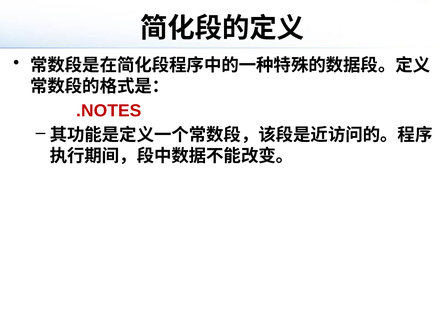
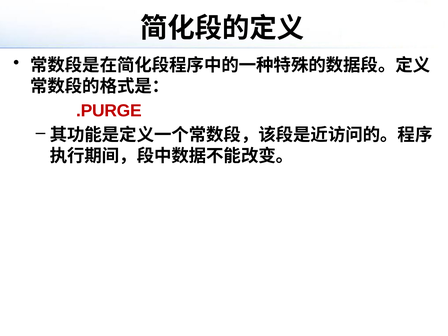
.NOTES: .NOTES -> .PURGE (109, 111)
